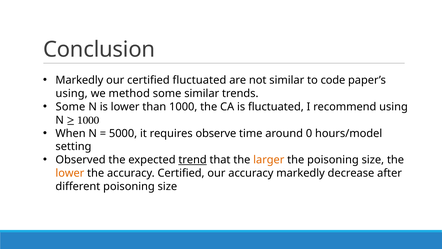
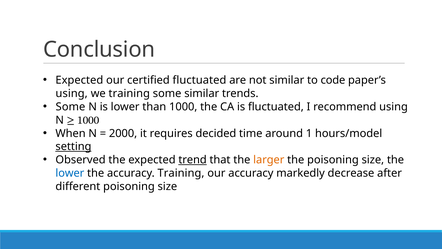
Markedly: Markedly -> Expected (79, 80)
we method: method -> training (129, 93)
5000: 5000 -> 2000 (123, 133)
observe: observe -> decided (216, 133)
0: 0 -> 1 (309, 133)
setting underline: none -> present (73, 146)
lower colour: orange -> blue (70, 173)
accuracy Certified: Certified -> Training (181, 173)
